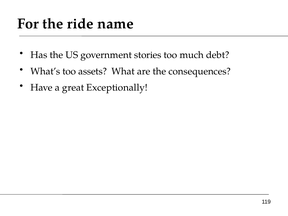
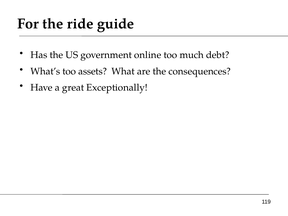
name: name -> guide (116, 24)
stories: stories -> online (148, 55)
